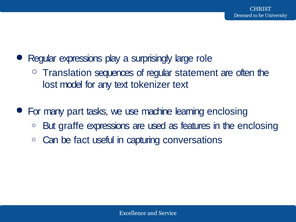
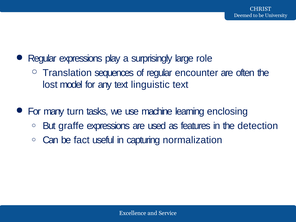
statement: statement -> encounter (197, 73)
tokenizer: tokenizer -> linguistic (150, 85)
part: part -> turn (75, 111)
the enclosing: enclosing -> detection (258, 126)
conversations: conversations -> normalization (192, 140)
